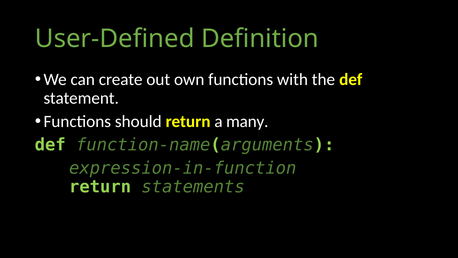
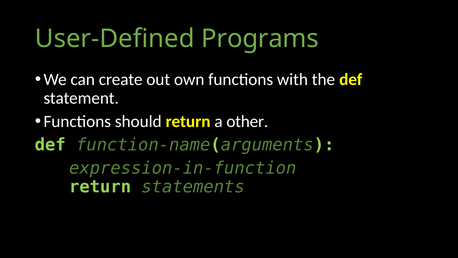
Definition: Definition -> Programs (260, 38)
many: many -> other (247, 121)
